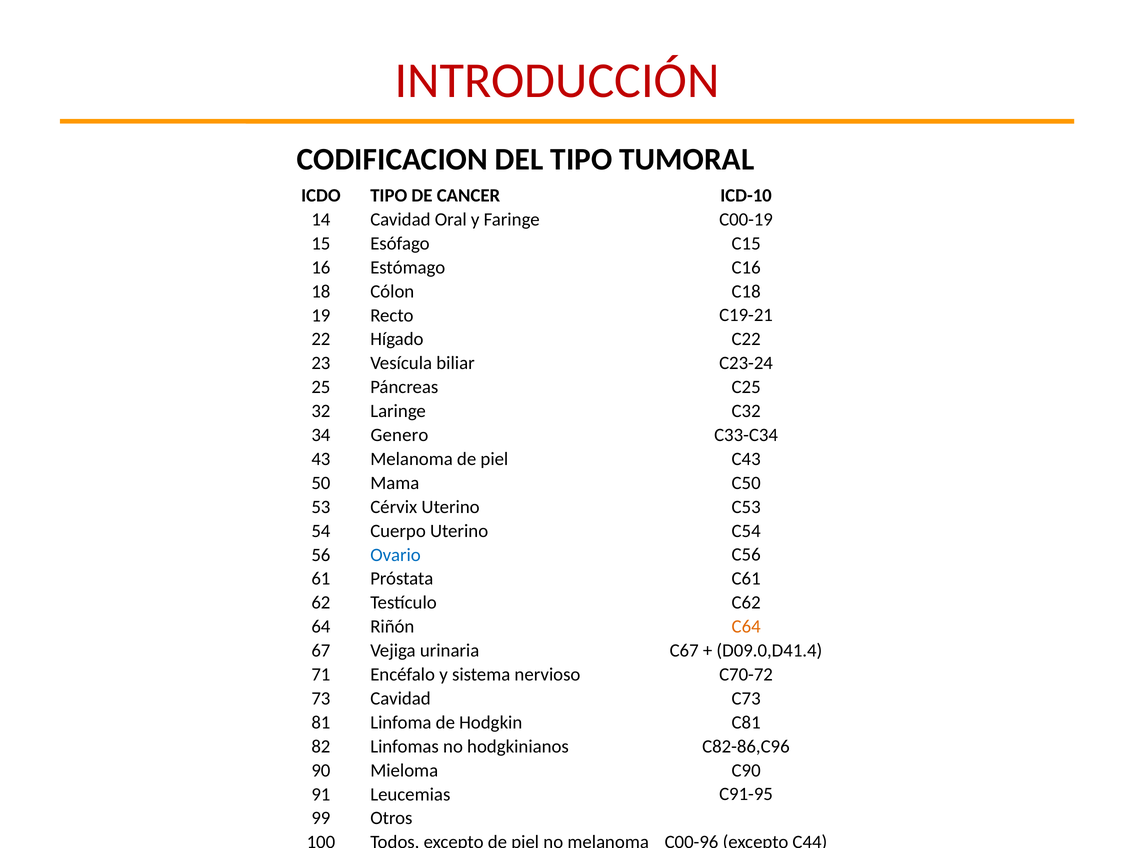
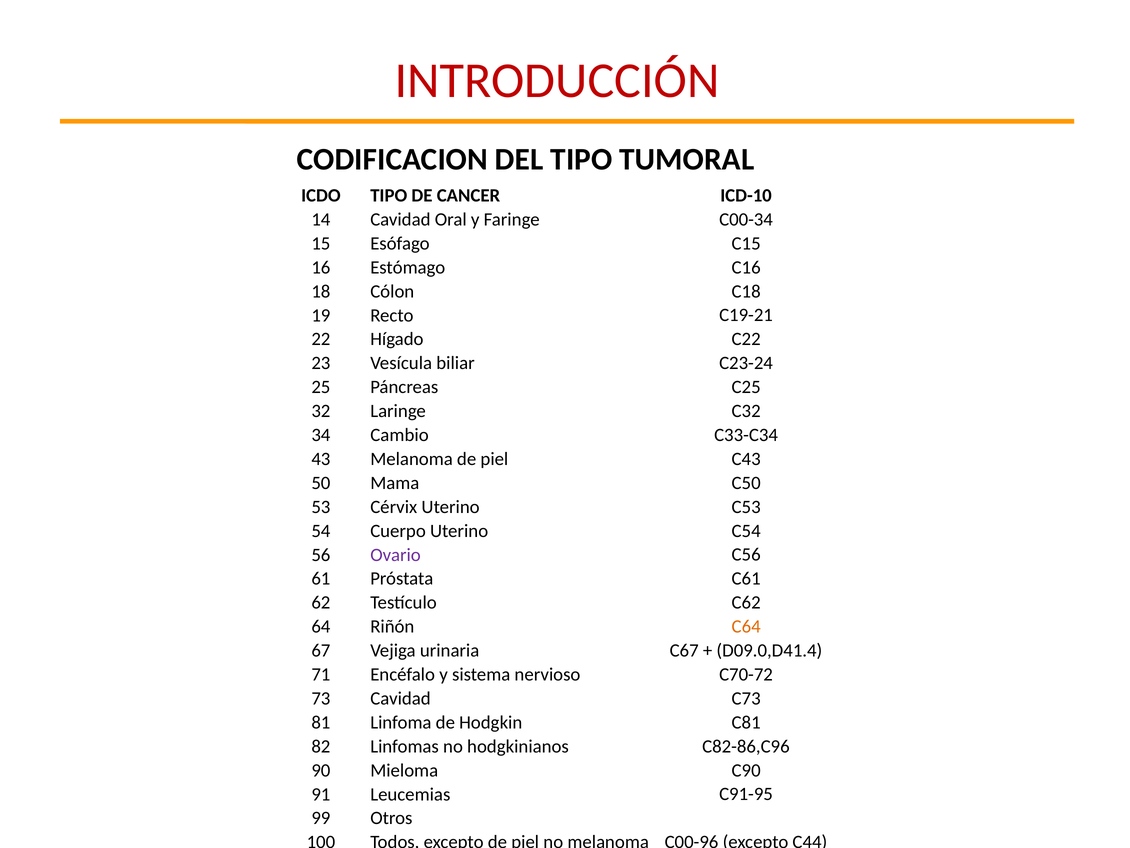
C00-19: C00-19 -> C00-34 (746, 219)
Genero: Genero -> Cambio (400, 435)
Ovario colour: blue -> purple (395, 554)
